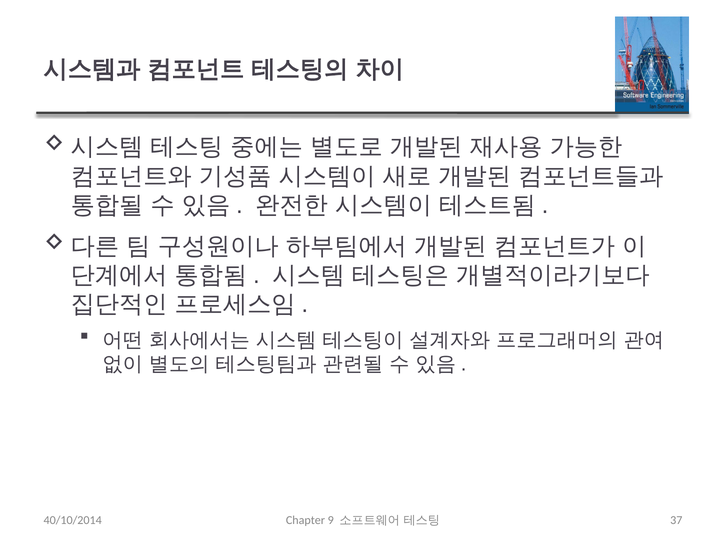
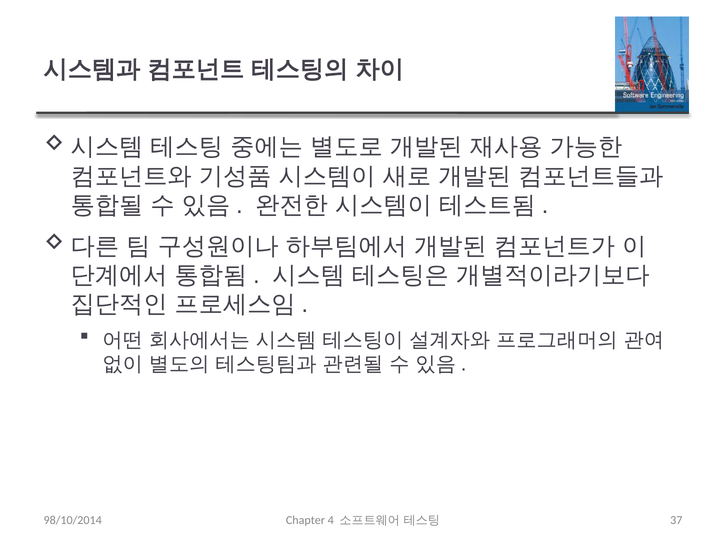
40/10/2014: 40/10/2014 -> 98/10/2014 (73, 520)
9: 9 -> 4 (331, 520)
